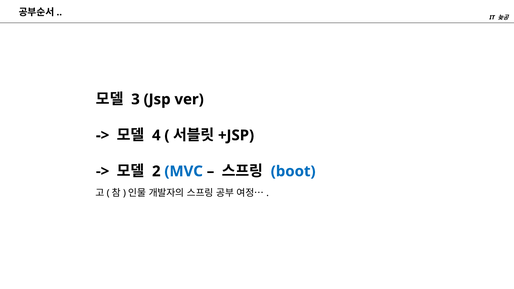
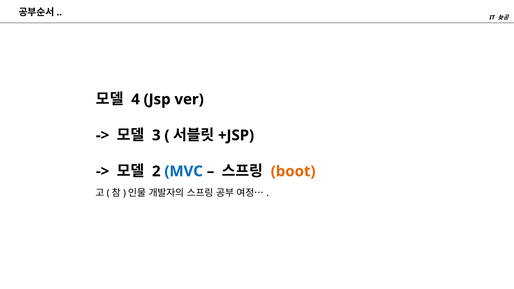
3: 3 -> 4 (135, 99)
4: 4 -> 3 (156, 135)
boot colour: blue -> orange (293, 171)
